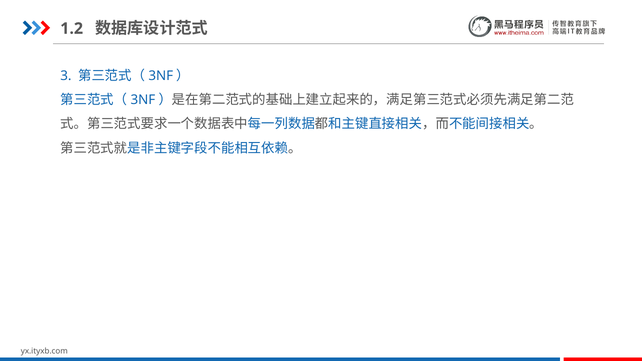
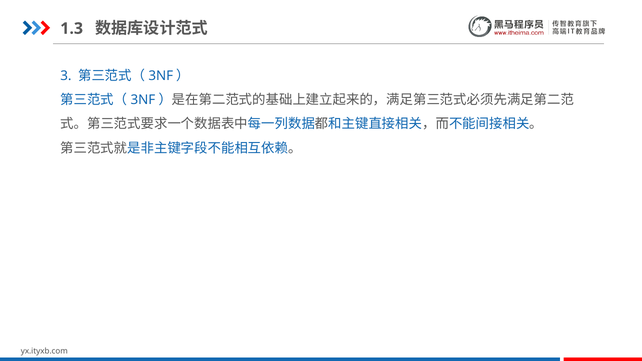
1.2: 1.2 -> 1.3 (72, 29)
